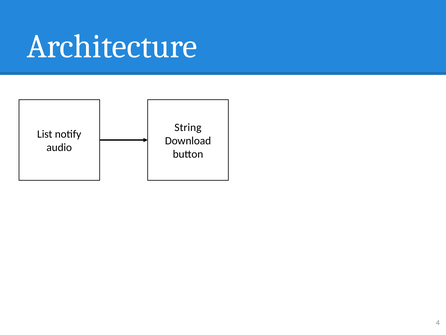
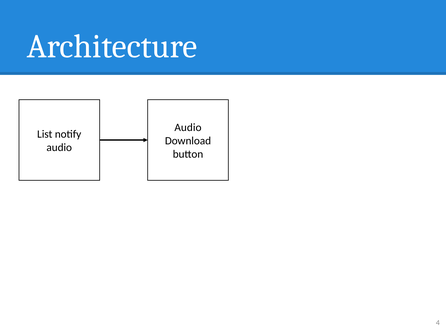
String: String -> Audio (188, 127)
